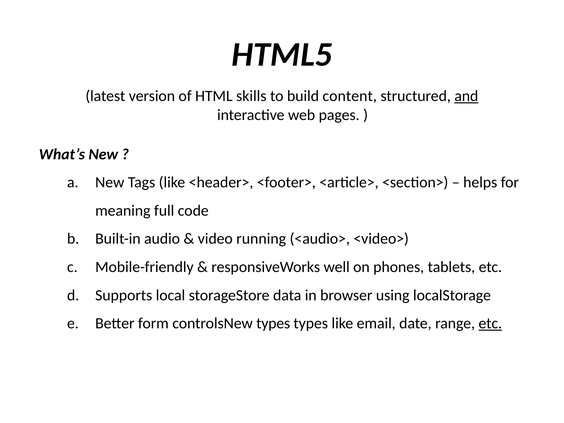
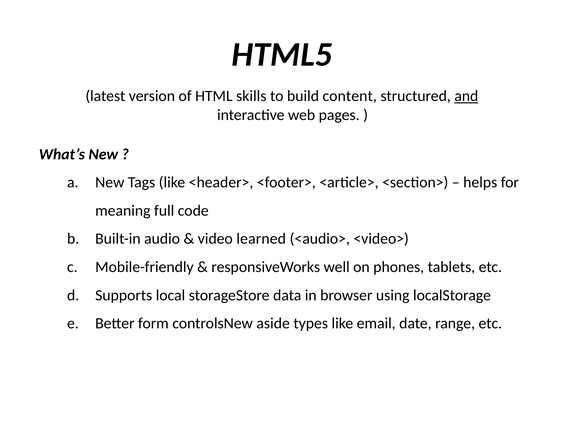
running: running -> learned (261, 239)
controlsNew types: types -> aside (273, 323)
etc underline: present -> none (490, 323)
